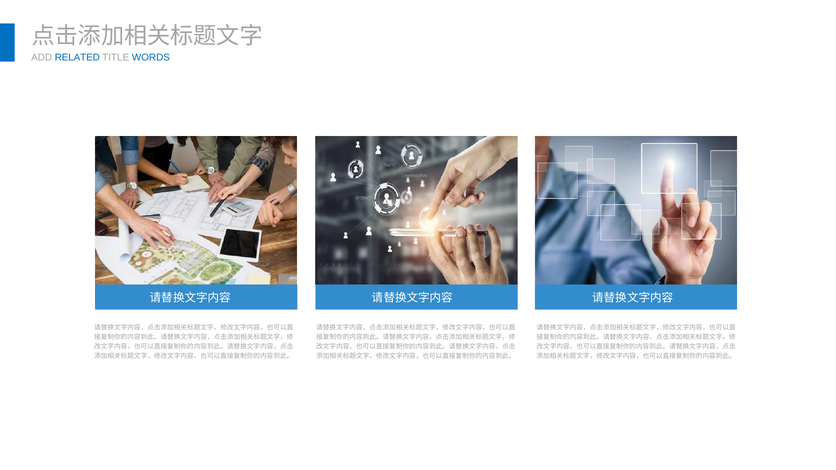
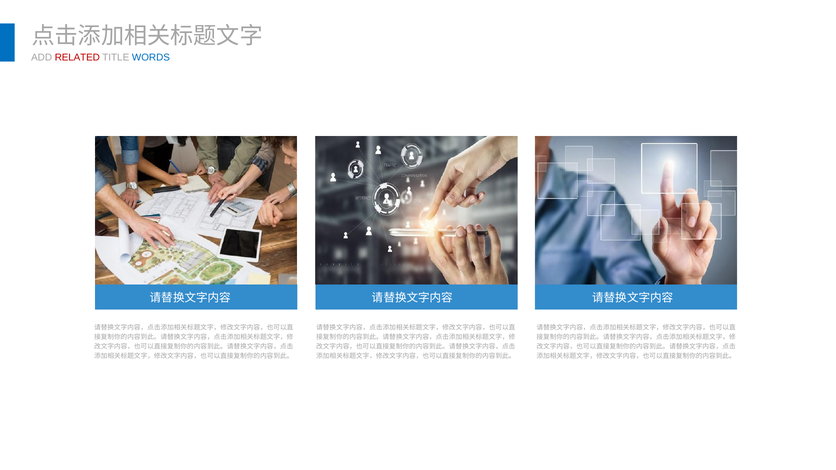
RELATED colour: blue -> red (77, 57)
